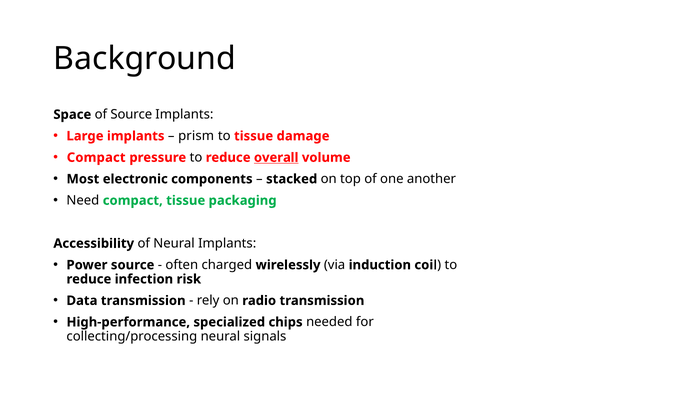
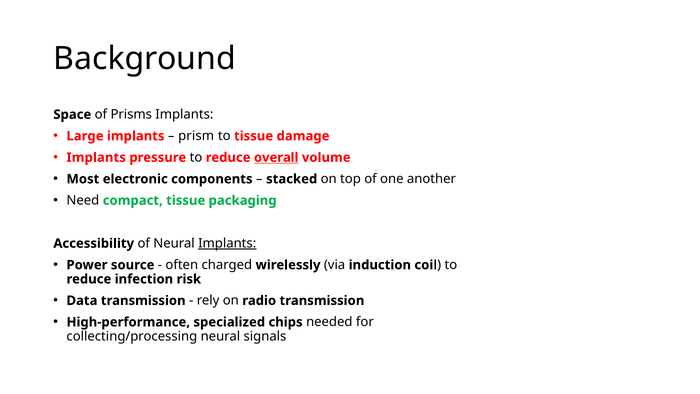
of Source: Source -> Prisms (131, 114)
Compact: Compact -> Implants (96, 157)
Implants underline: none -> present (227, 243)
